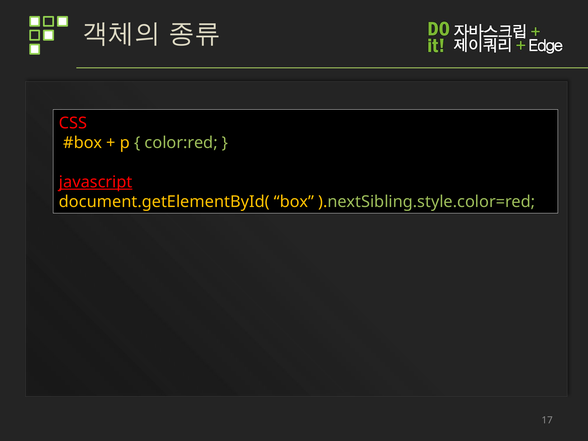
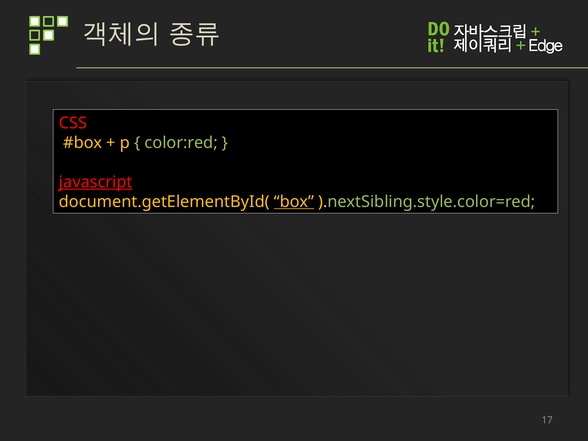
box underline: none -> present (294, 202)
